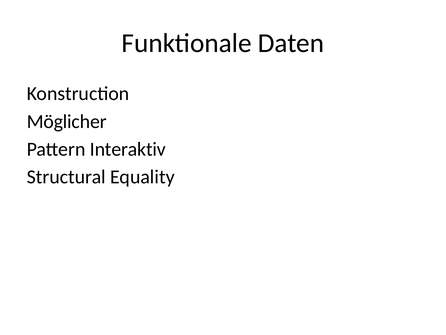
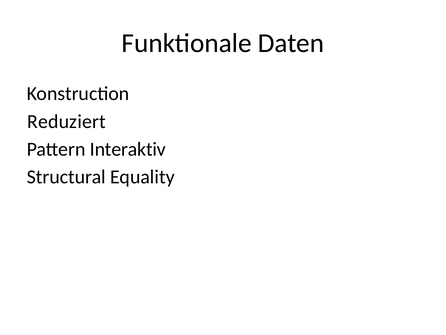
Möglicher: Möglicher -> Reduziert (66, 121)
